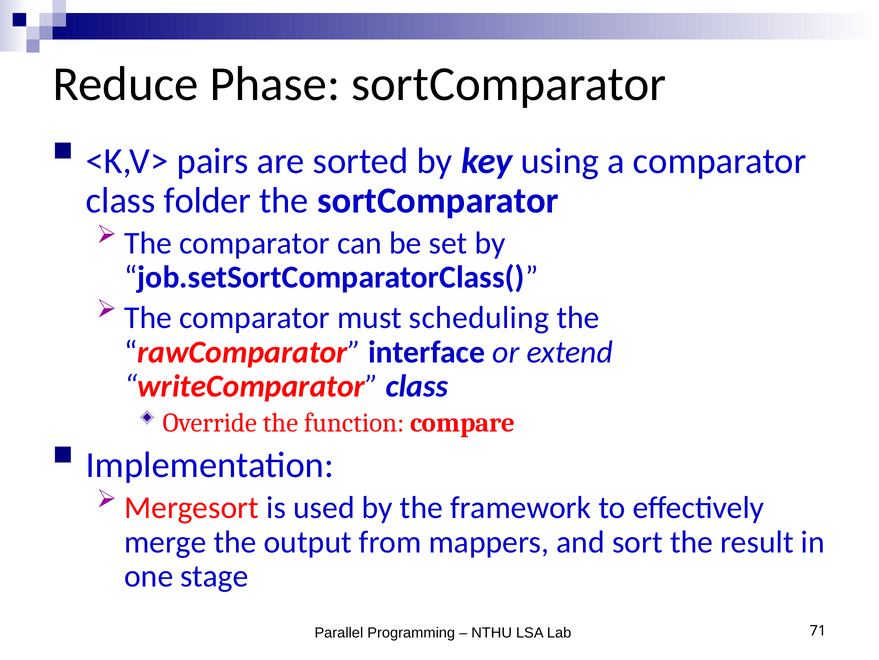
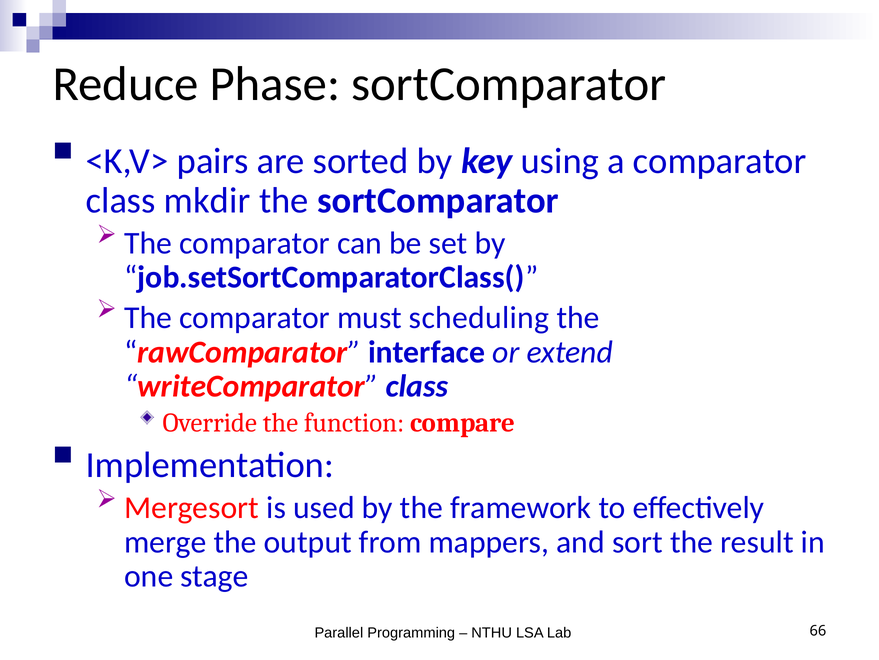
folder: folder -> mkdir (207, 200)
71: 71 -> 66 (818, 630)
